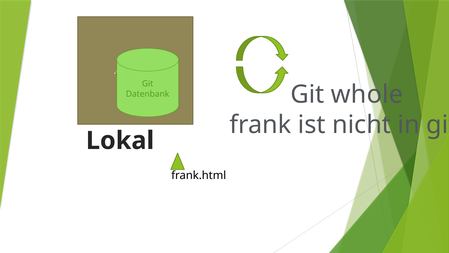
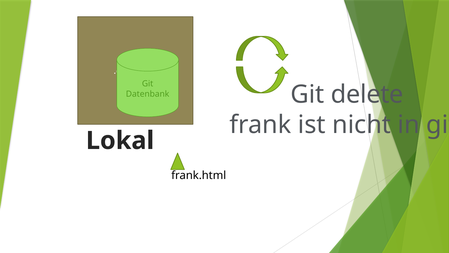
whole: whole -> delete (367, 94)
